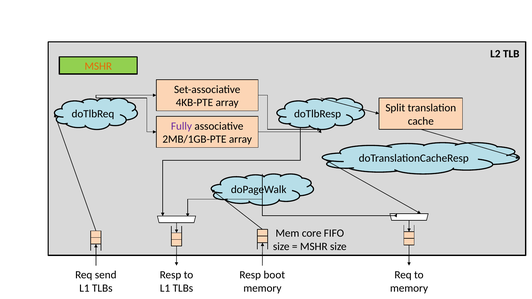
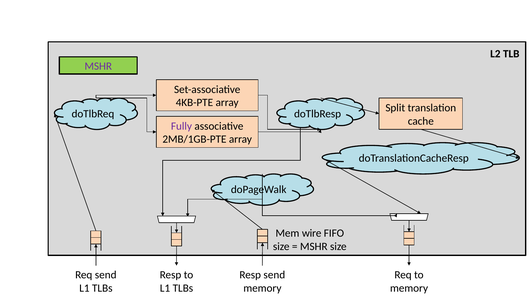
MSHR colour: orange -> purple (98, 66)
core: core -> wire (312, 233)
Resp boot: boot -> send (274, 275)
